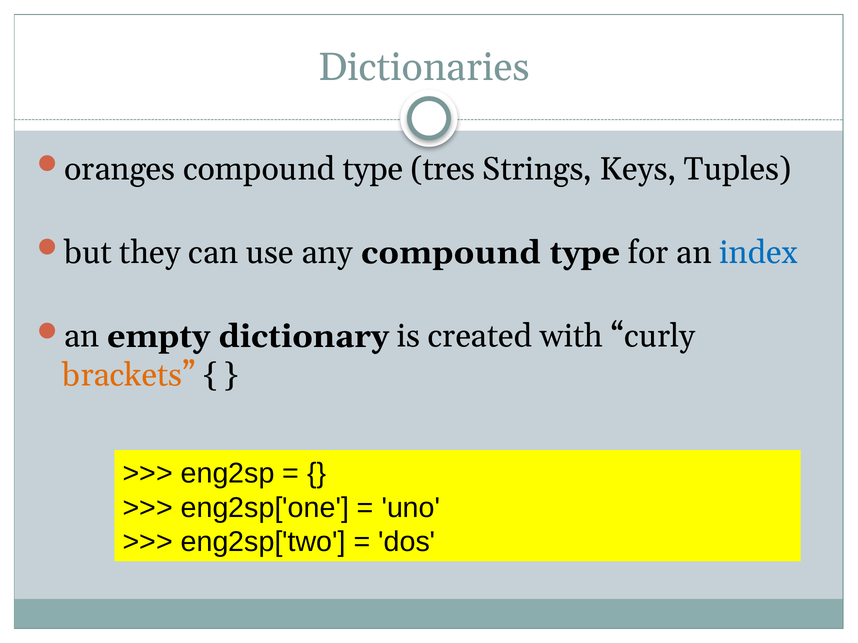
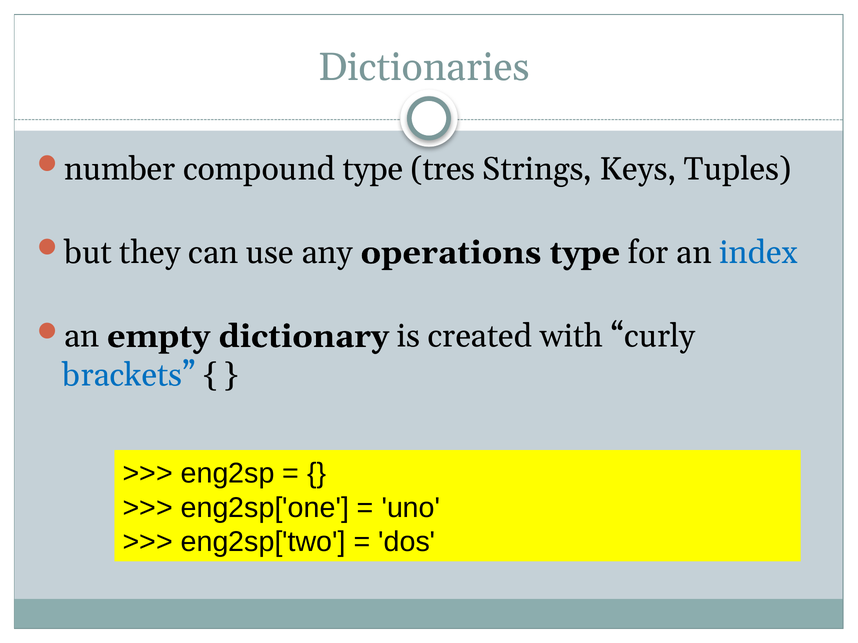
oranges: oranges -> number (120, 169)
any compound: compound -> operations (451, 253)
brackets colour: orange -> blue (129, 375)
